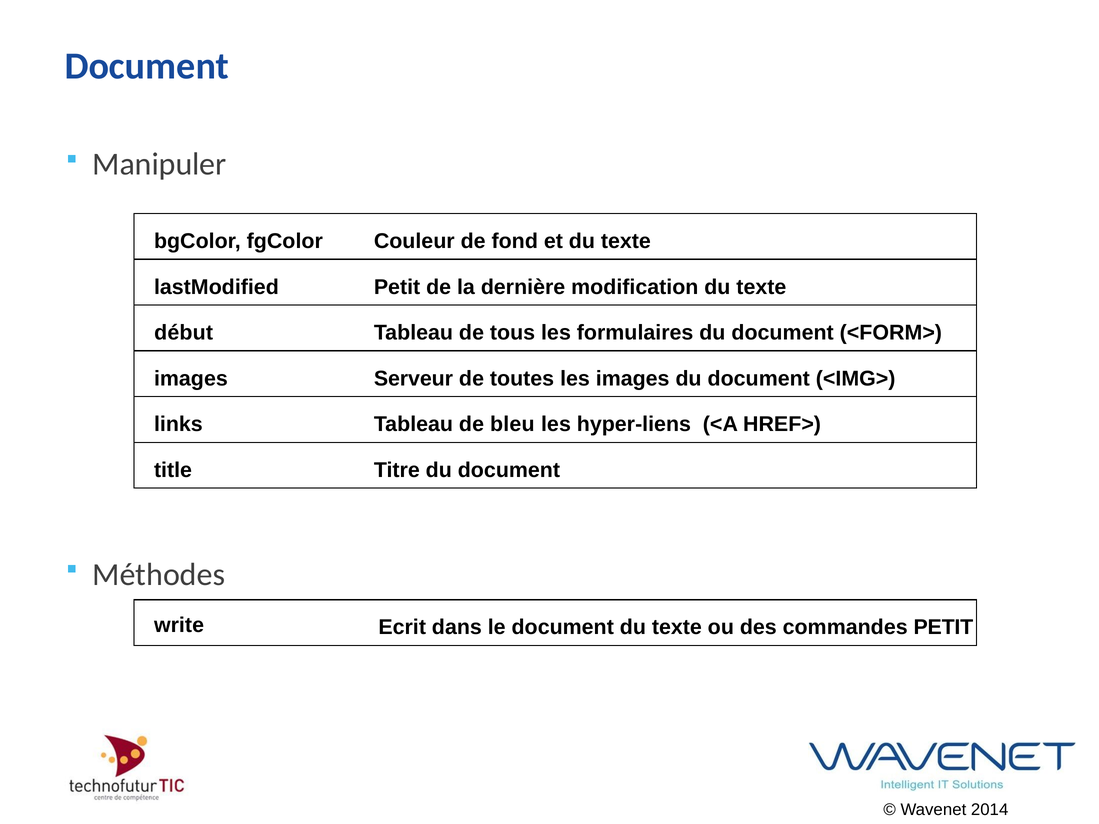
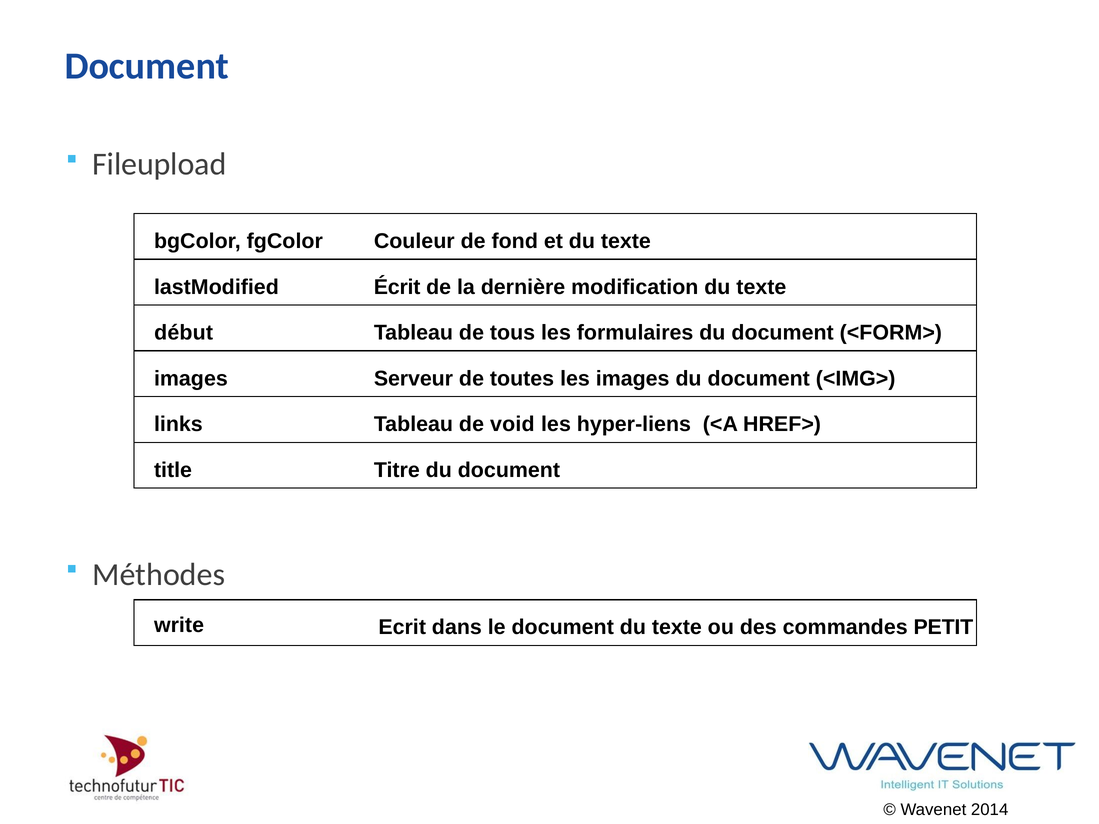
Manipuler: Manipuler -> Fileupload (159, 164)
lastModified Petit: Petit -> Écrit (397, 287)
bleu: bleu -> void (512, 425)
